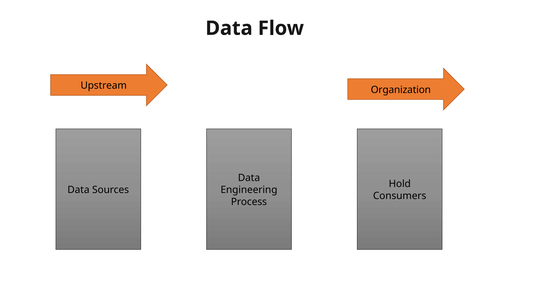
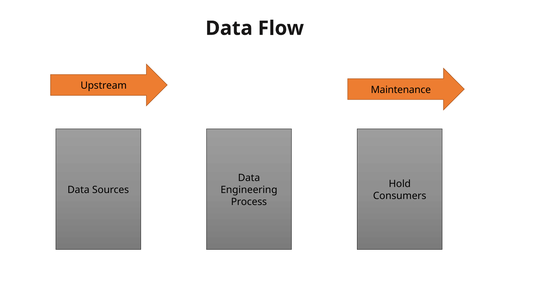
Organization: Organization -> Maintenance (401, 90)
